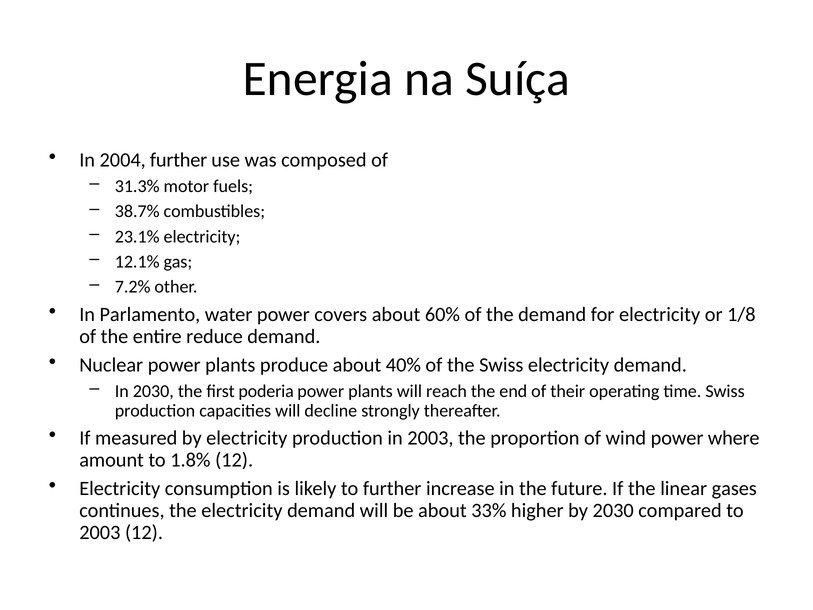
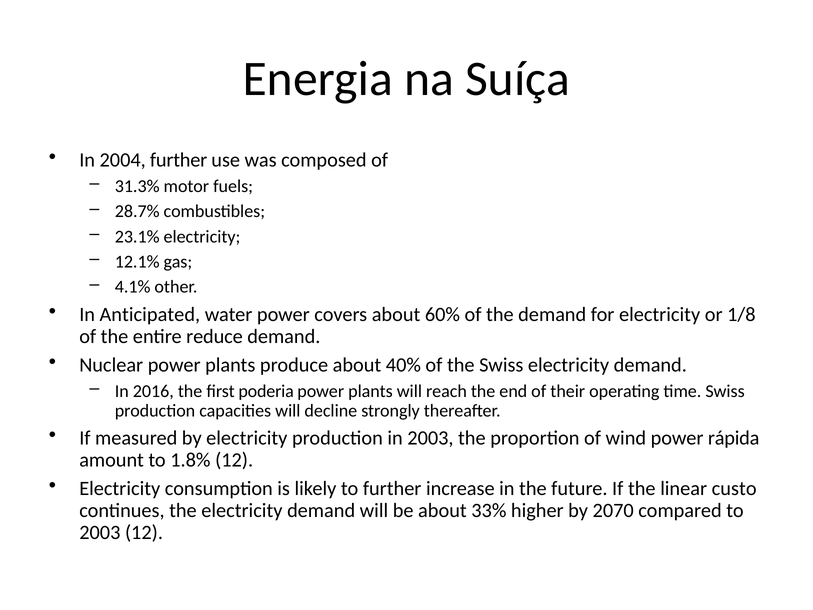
38.7%: 38.7% -> 28.7% (137, 211)
7.2%: 7.2% -> 4.1% (133, 287)
Parlamento: Parlamento -> Anticipated (150, 314)
In 2030: 2030 -> 2016 (153, 391)
where: where -> rápida (734, 438)
gases: gases -> custo (734, 488)
by 2030: 2030 -> 2070 (613, 510)
